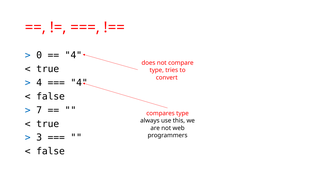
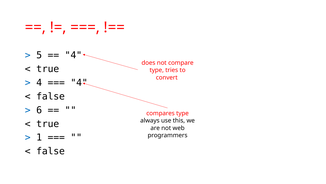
0: 0 -> 5 (39, 55)
7: 7 -> 6 (39, 110)
3: 3 -> 1 (39, 137)
